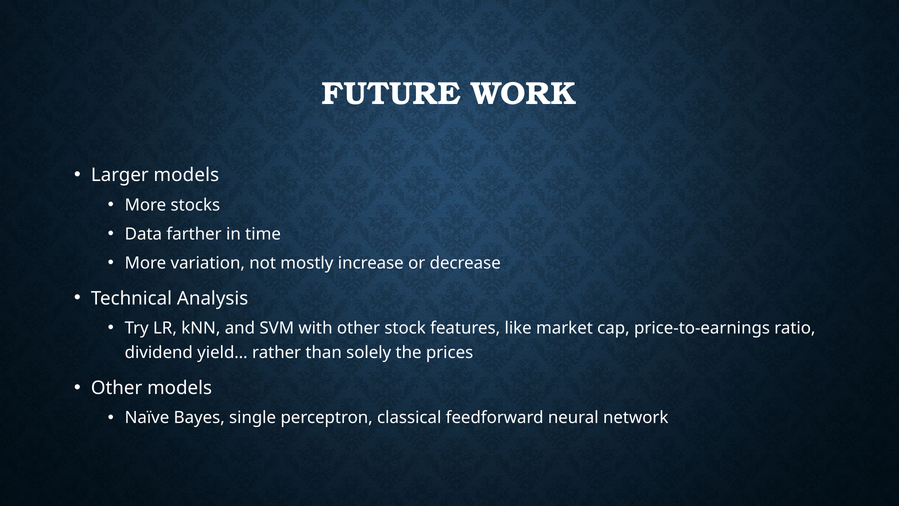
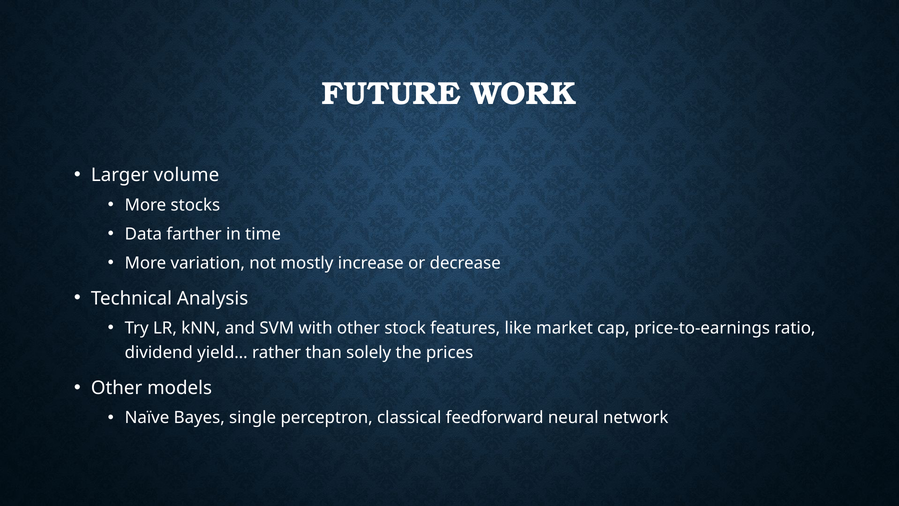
Larger models: models -> volume (186, 175)
